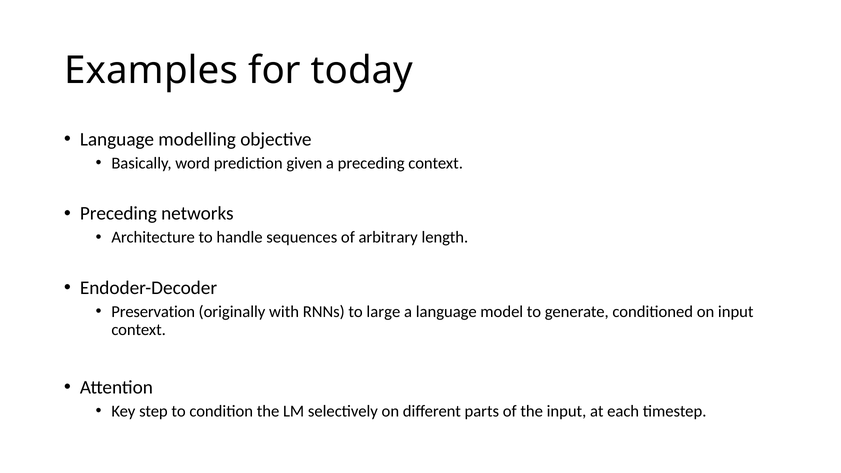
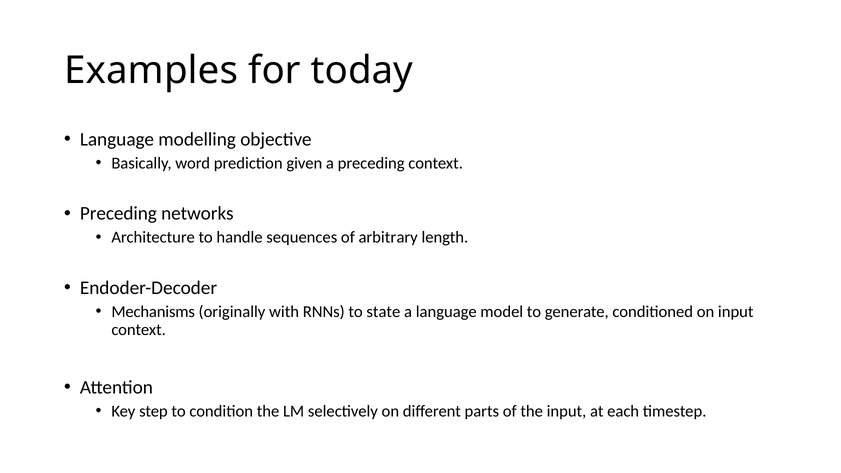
Preservation: Preservation -> Mechanisms (153, 312)
large: large -> state (383, 312)
